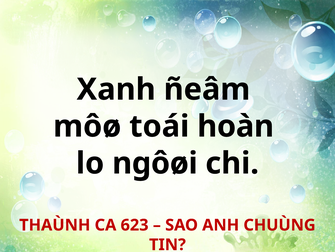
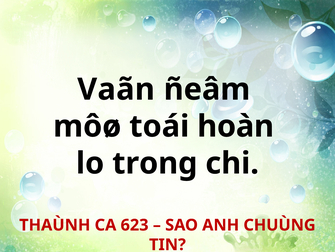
Xanh: Xanh -> Vaãn (116, 89)
ngôøi: ngôøi -> trong (155, 163)
